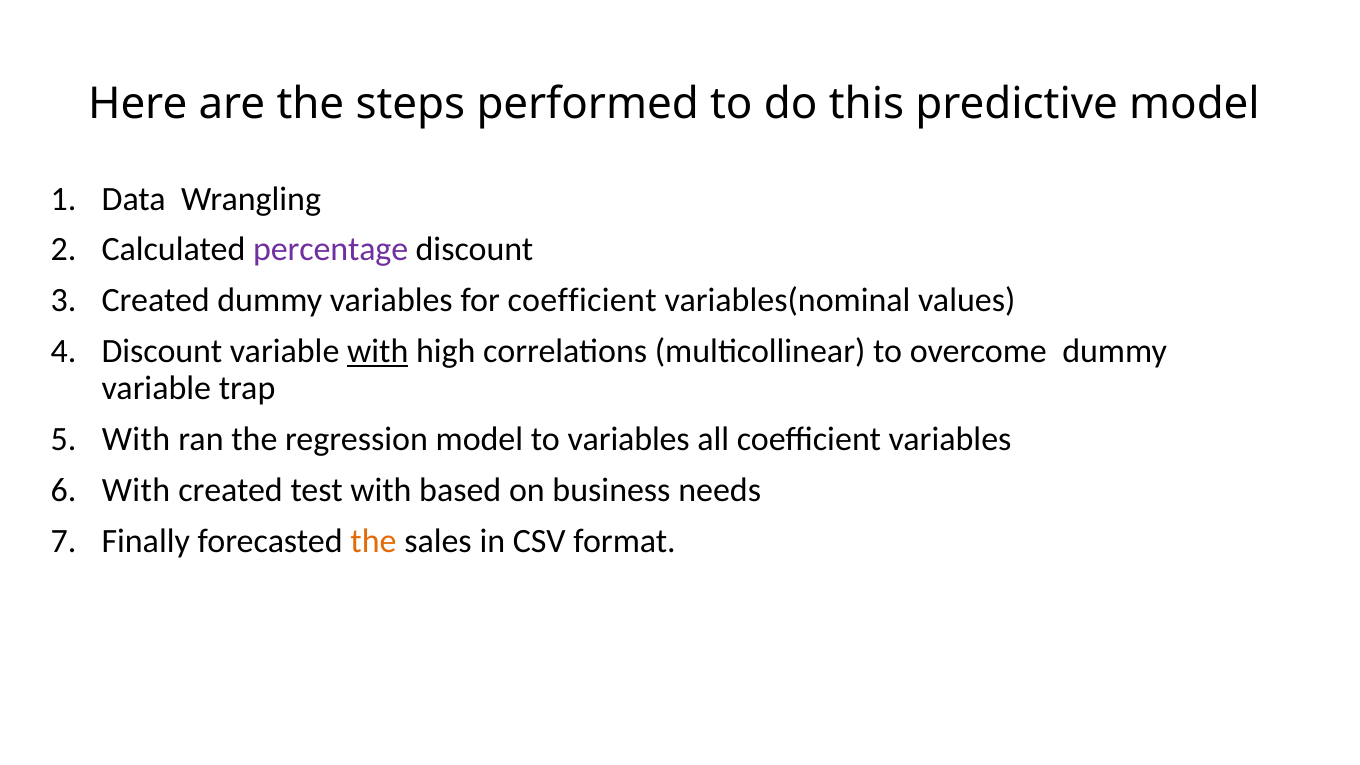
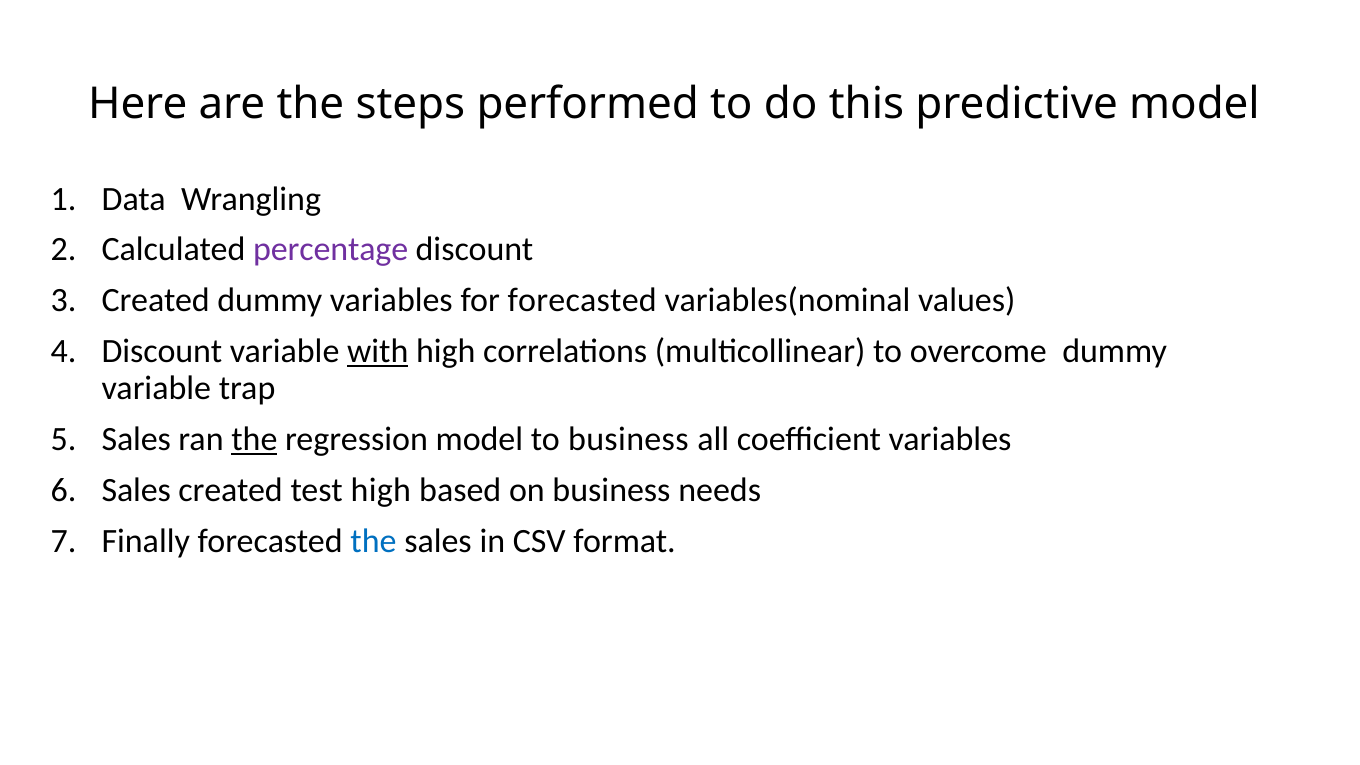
for coefficient: coefficient -> forecasted (582, 301)
With: With -> Sales (136, 439)
the underline: none -> present (254, 439)
to variables: variables -> business (628, 439)
With: With -> Sales (136, 490)
test with: with -> high (381, 490)
the colour: orange -> blue (373, 541)
